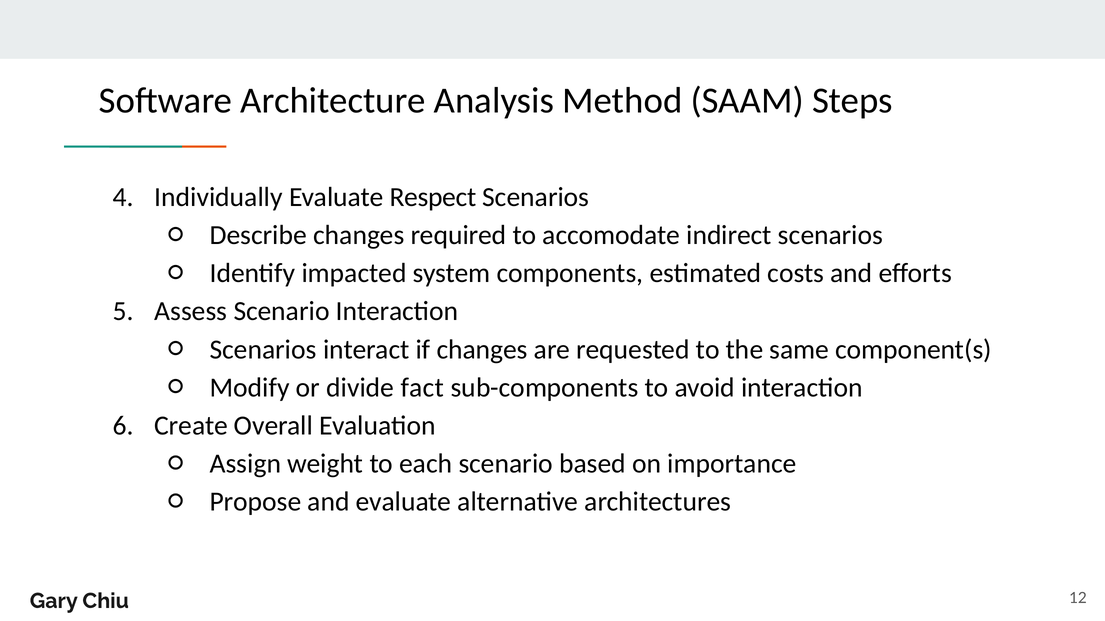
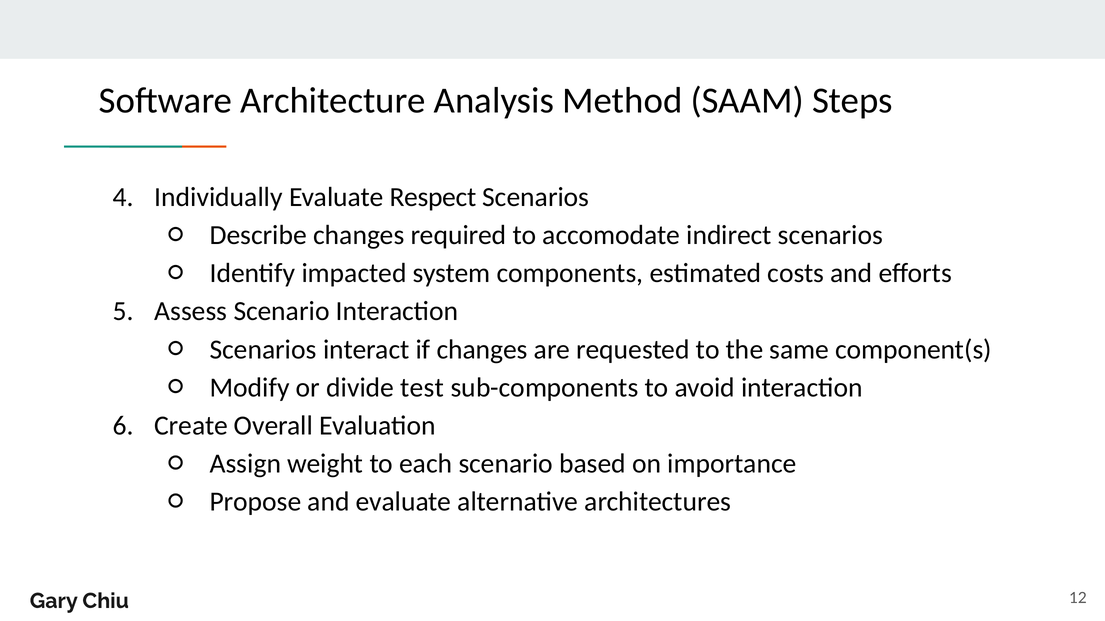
fact: fact -> test (422, 388)
